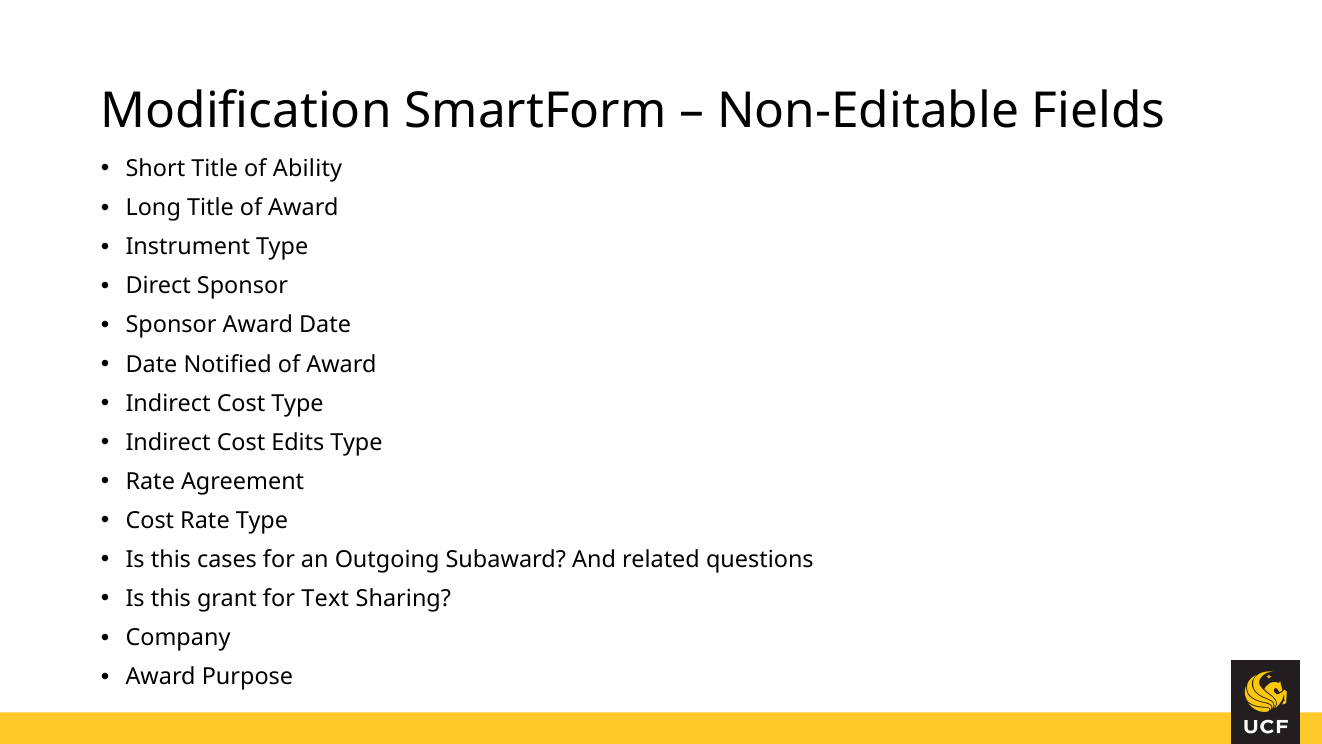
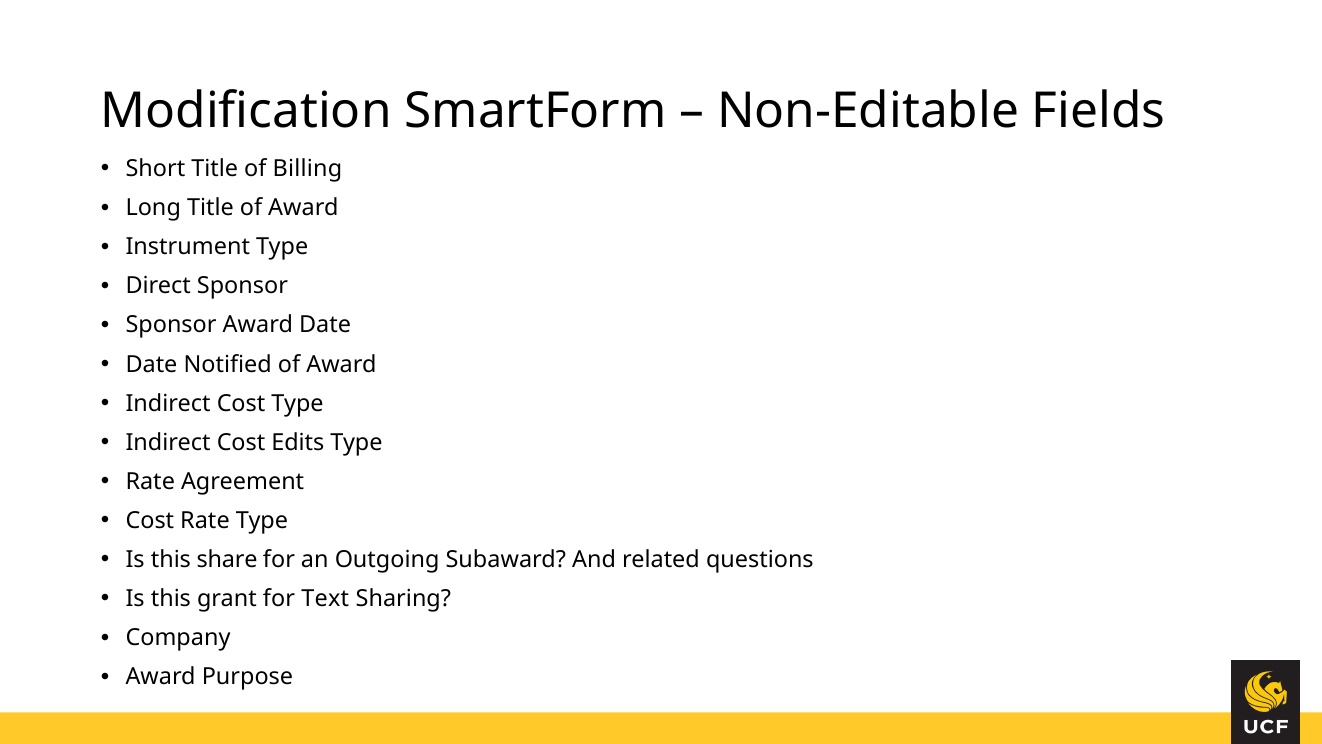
Ability: Ability -> Billing (308, 169)
cases: cases -> share (227, 560)
